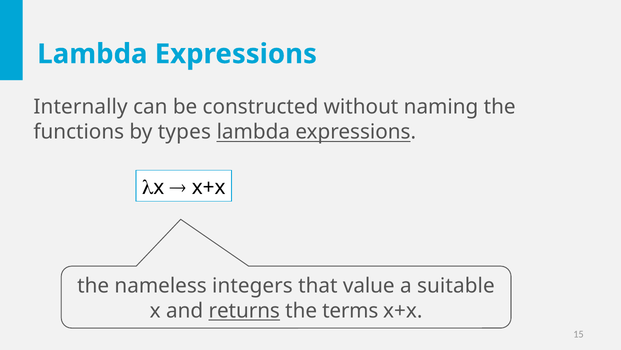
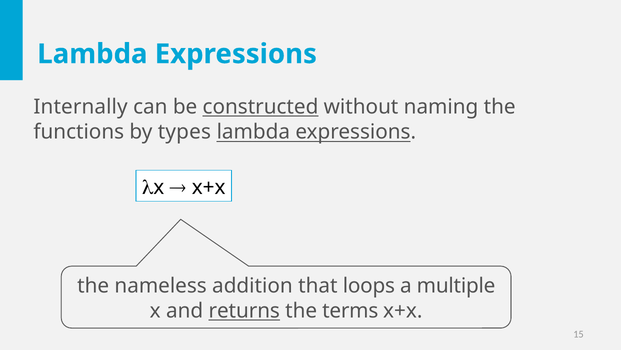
constructed underline: none -> present (260, 107)
integers: integers -> addition (252, 286)
value: value -> loops (369, 286)
suitable: suitable -> multiple (456, 286)
